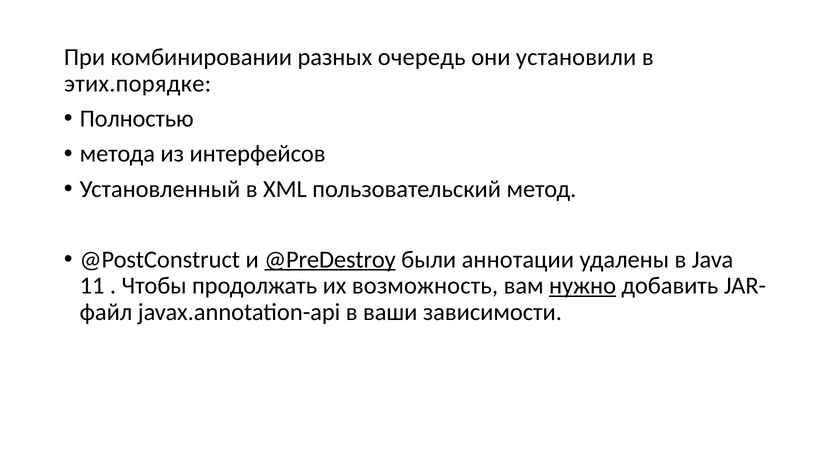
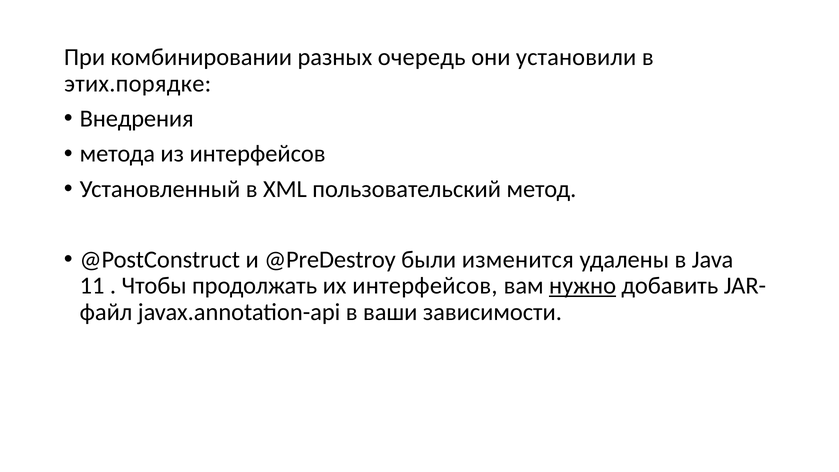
Полностью: Полностью -> Внедрения (137, 119)
@PreDestroy underline: present -> none (330, 259)
аннотации: аннотации -> изменится (518, 259)
их возможность: возможность -> интерфейсов (425, 286)
